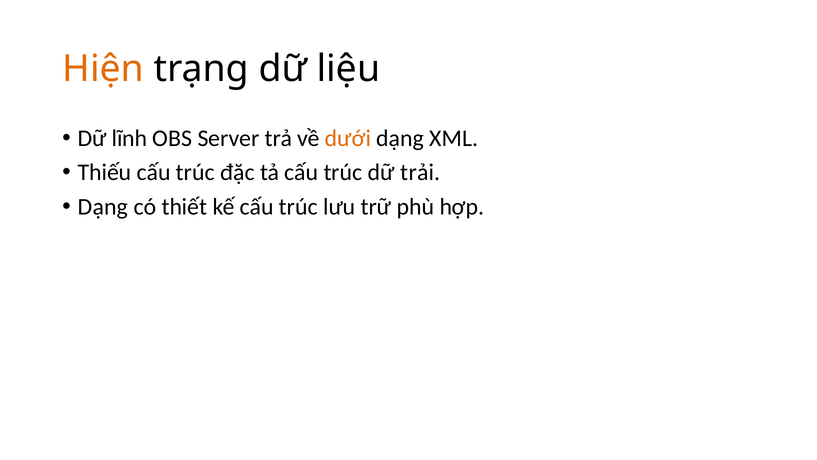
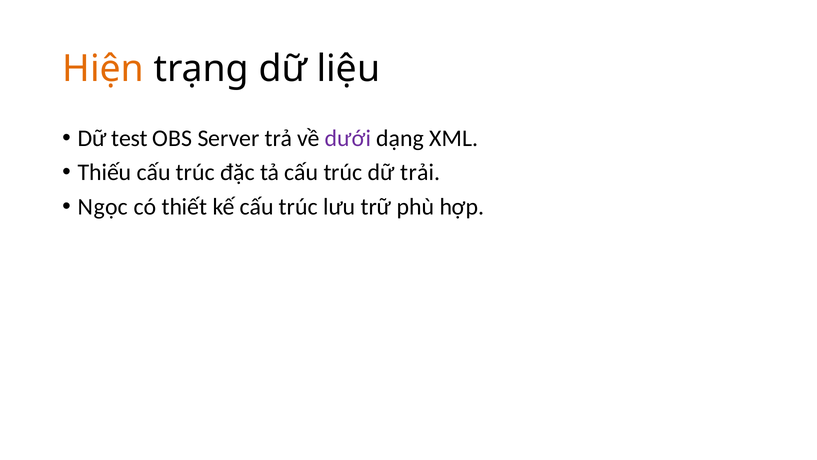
lĩnh: lĩnh -> test (130, 138)
dưới colour: orange -> purple (348, 138)
Dạng: Dạng -> Ngọc (103, 207)
